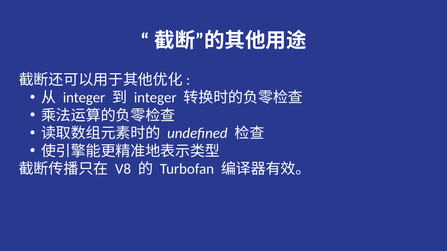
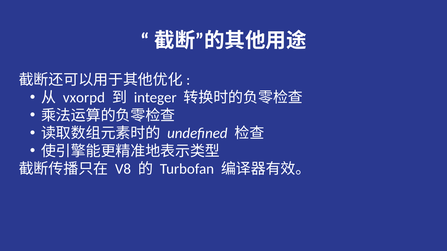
integer: integer -> vxorpd (84, 98)
